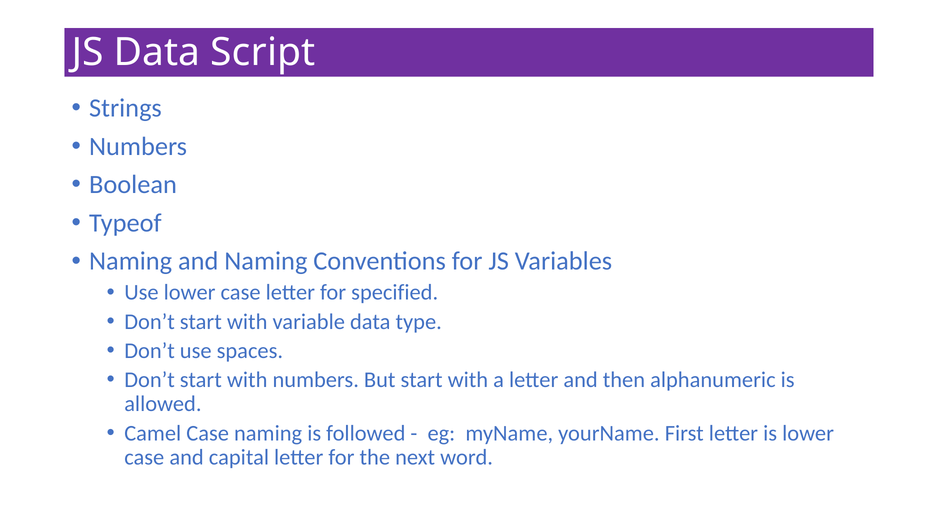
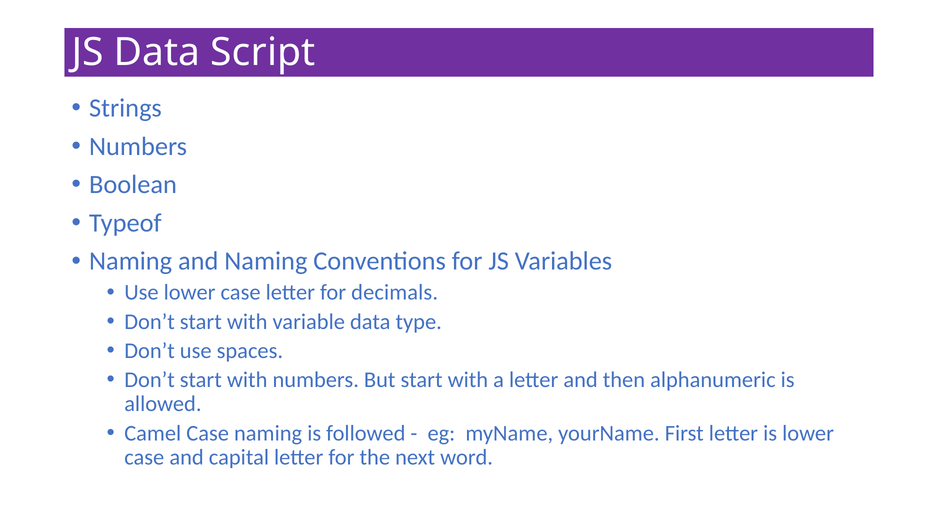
specified: specified -> decimals (395, 293)
